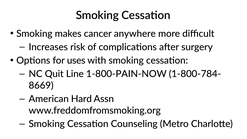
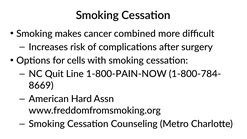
anywhere: anywhere -> combined (135, 34)
uses: uses -> cells (76, 61)
